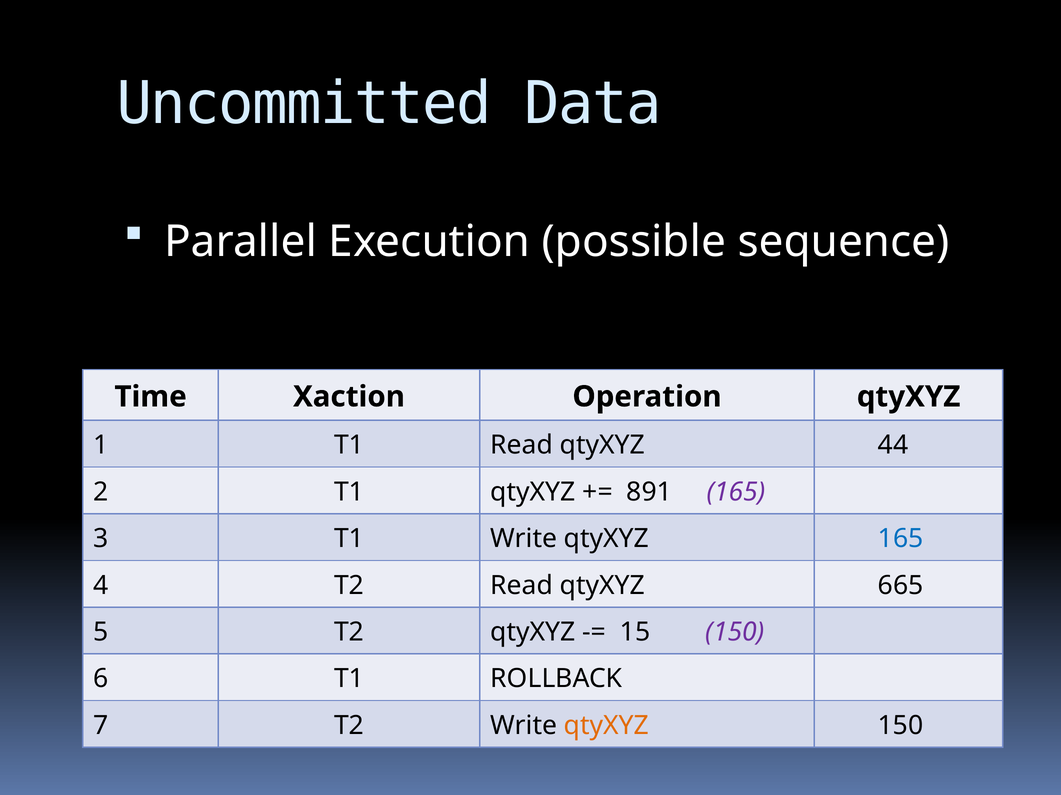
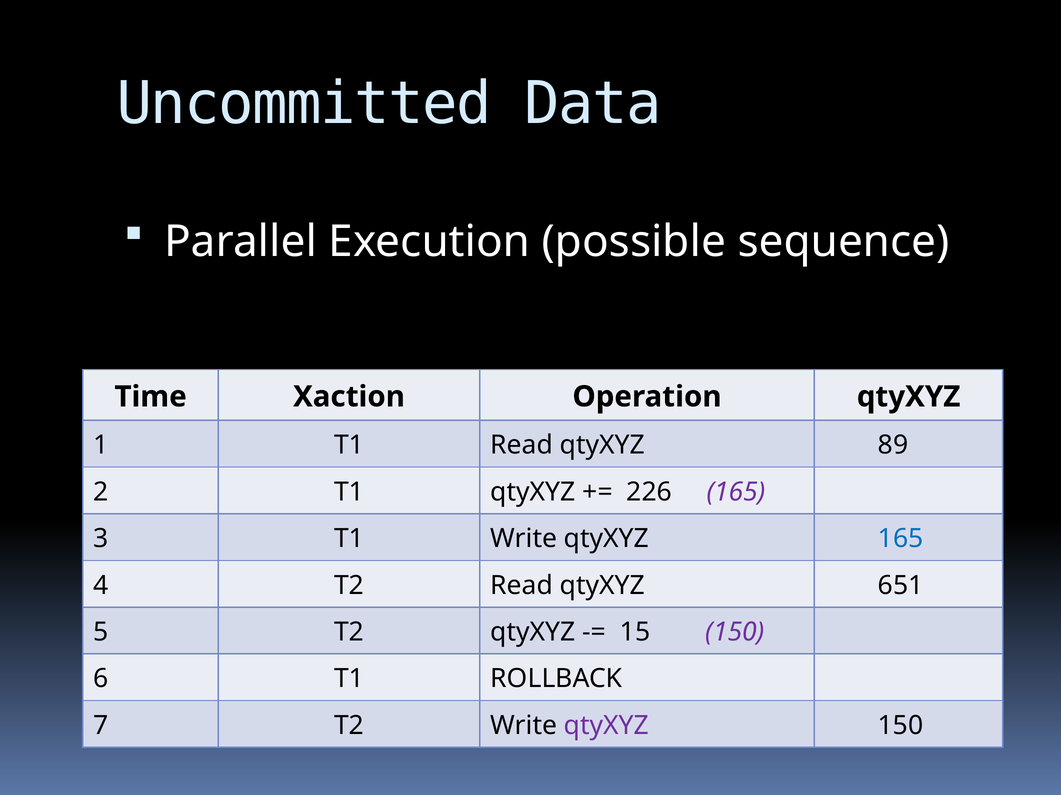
44: 44 -> 89 (893, 446)
891: 891 -> 226 (649, 492)
665: 665 -> 651 (901, 586)
qtyXYZ colour: orange -> purple (606, 726)
